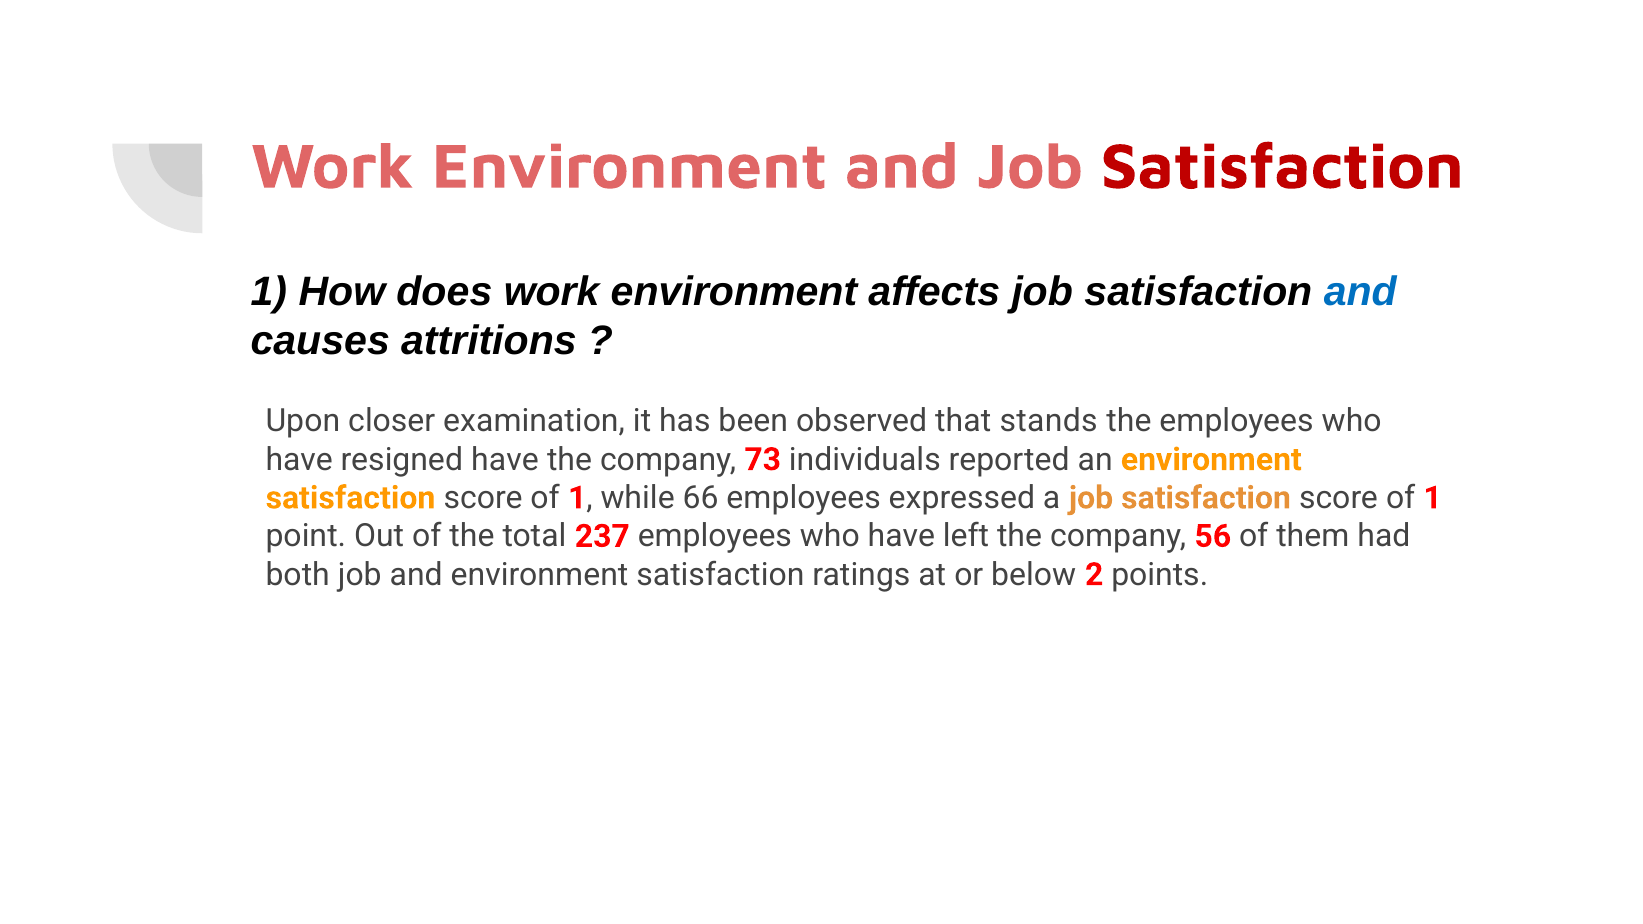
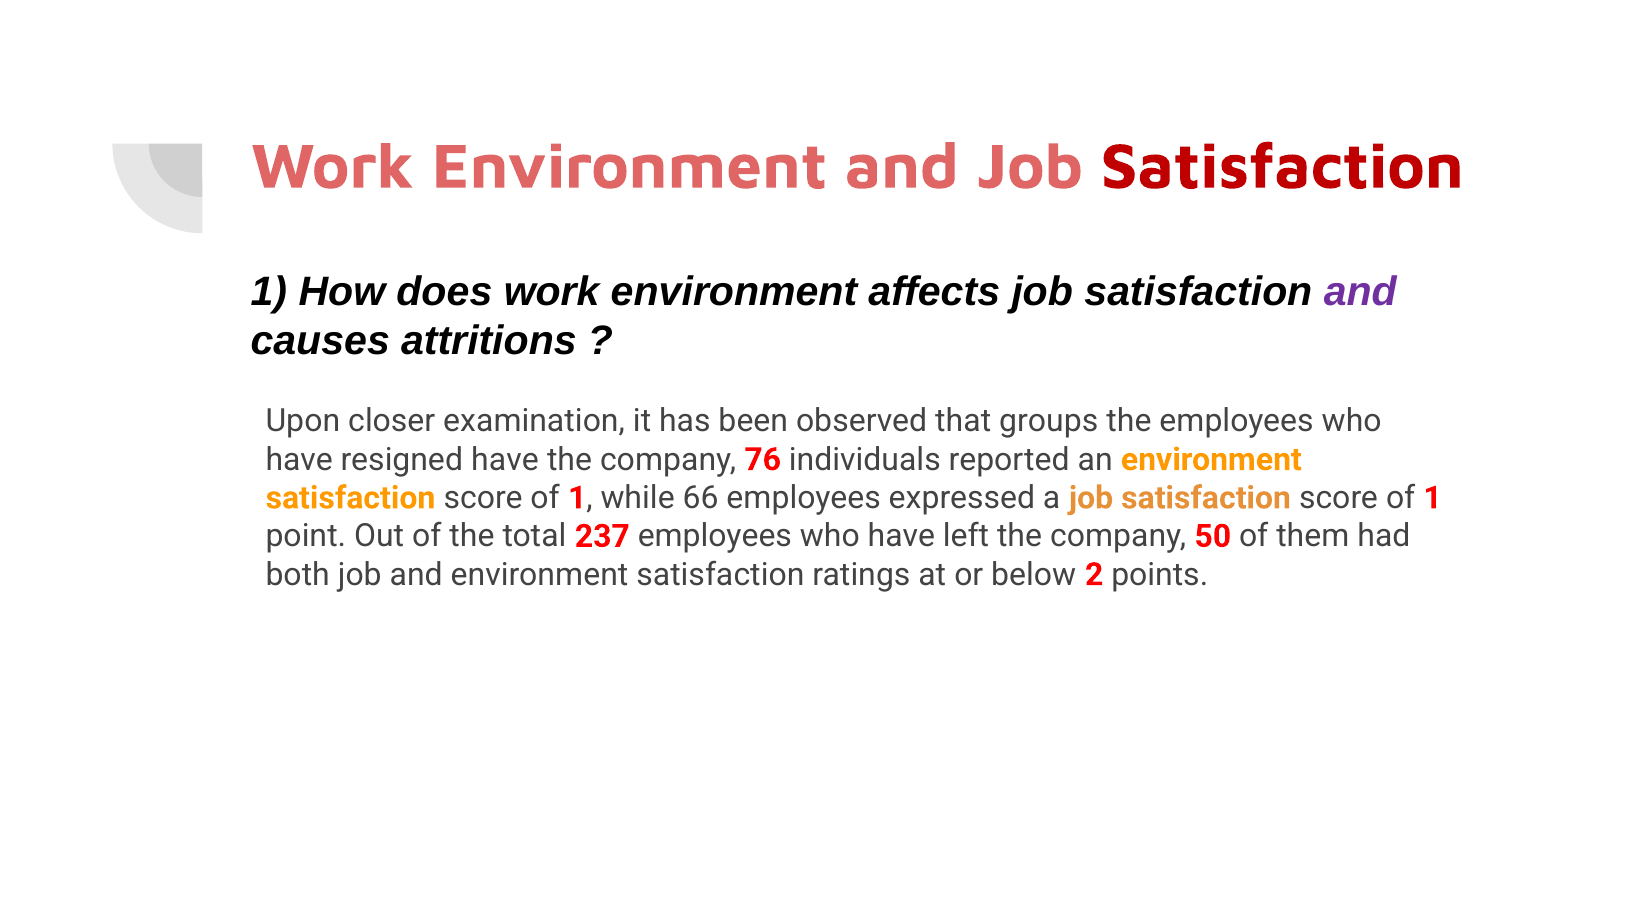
and colour: blue -> purple (1360, 292)
stands: stands -> groups (1049, 421)
73: 73 -> 76 (763, 460)
56: 56 -> 50 (1213, 536)
